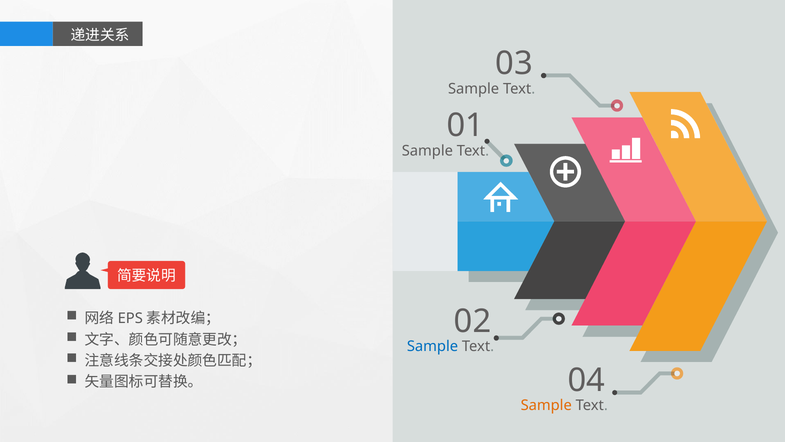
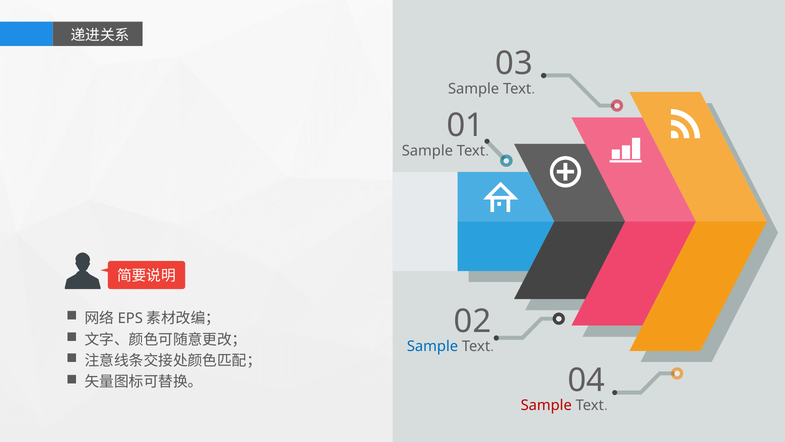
Sample colour: orange -> red (546, 405)
